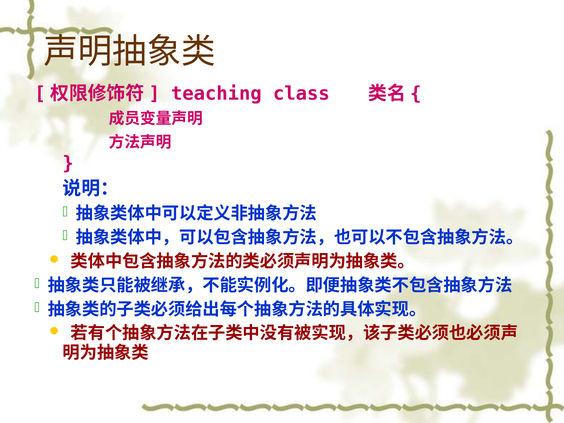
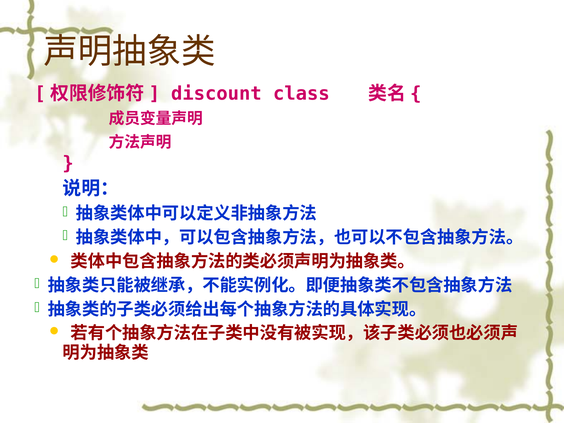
teaching: teaching -> discount (217, 94)
